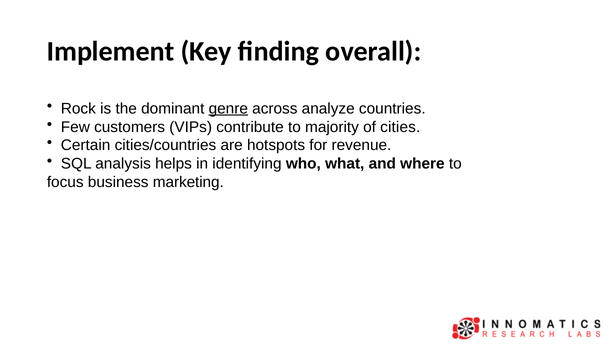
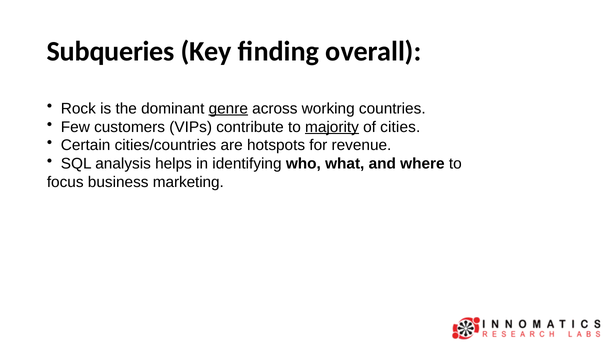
Implement: Implement -> Subqueries (111, 52)
analyze: analyze -> working (328, 108)
majority underline: none -> present (332, 127)
